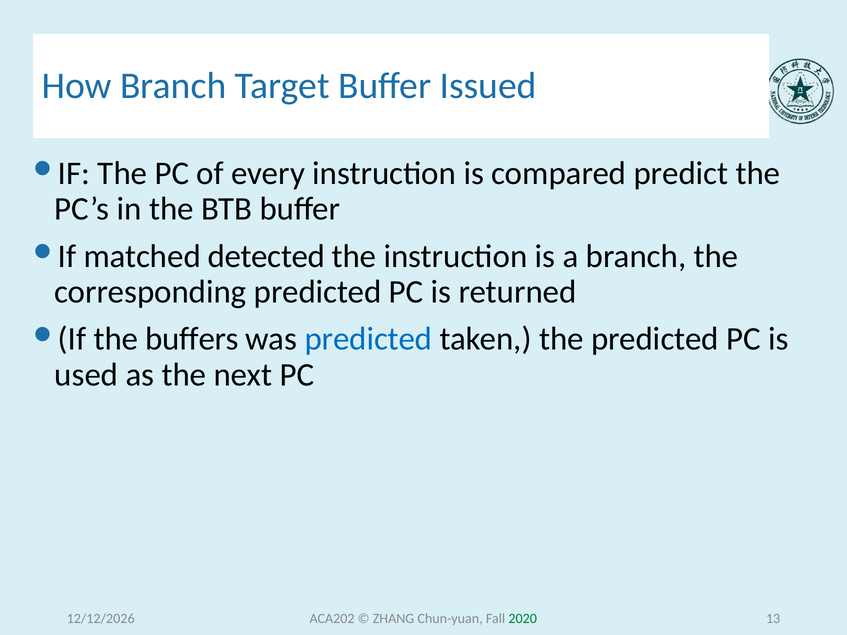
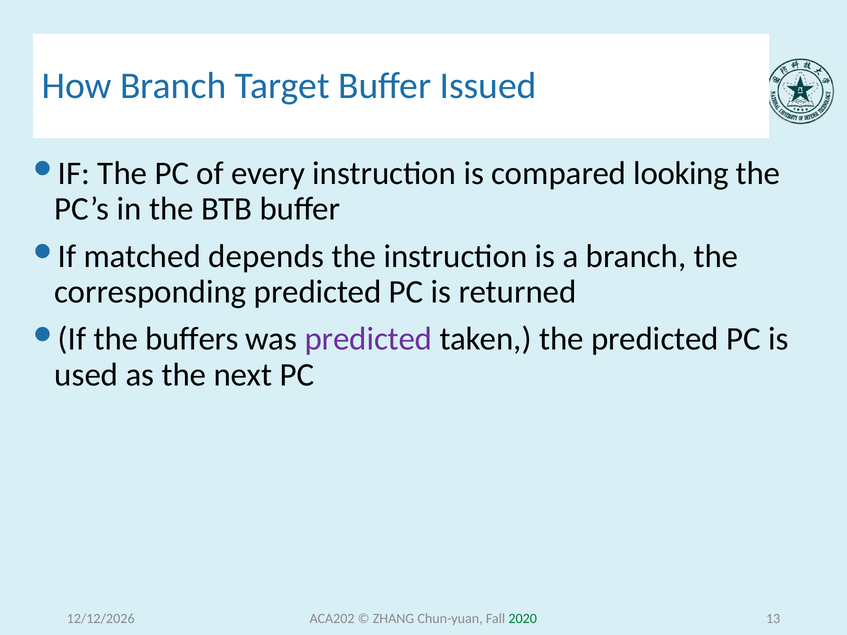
predict: predict -> looking (681, 173)
detected: detected -> depends (266, 256)
predicted colour: blue -> purple (368, 339)
